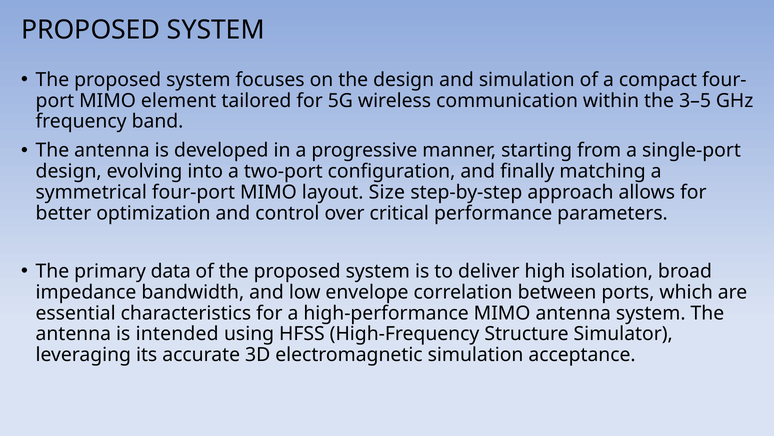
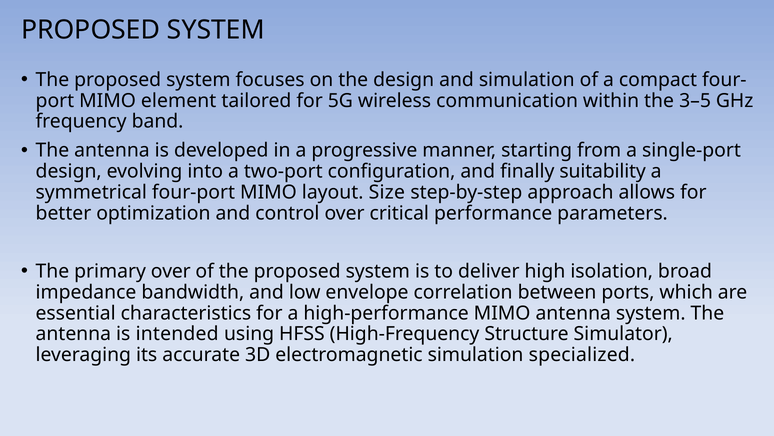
matching: matching -> suitability (603, 171)
primary data: data -> over (171, 271)
acceptance: acceptance -> specialized (582, 355)
